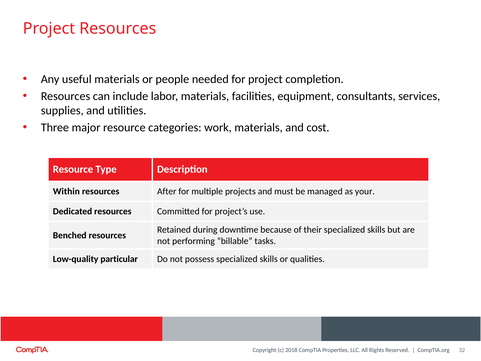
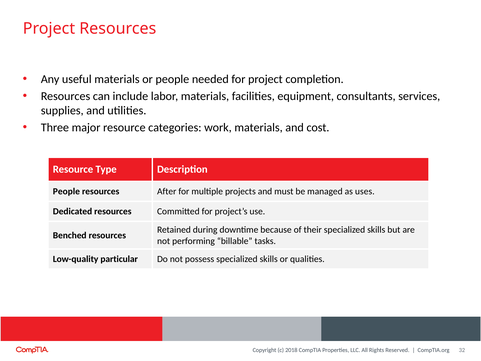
Within: Within -> People (66, 191)
your: your -> uses (365, 191)
